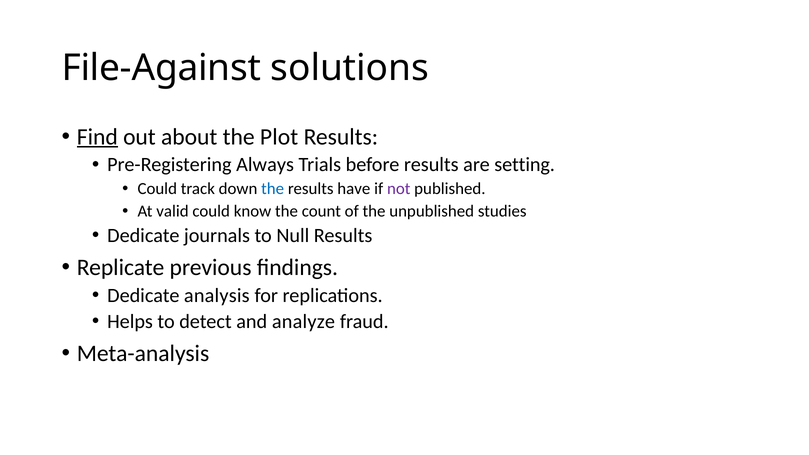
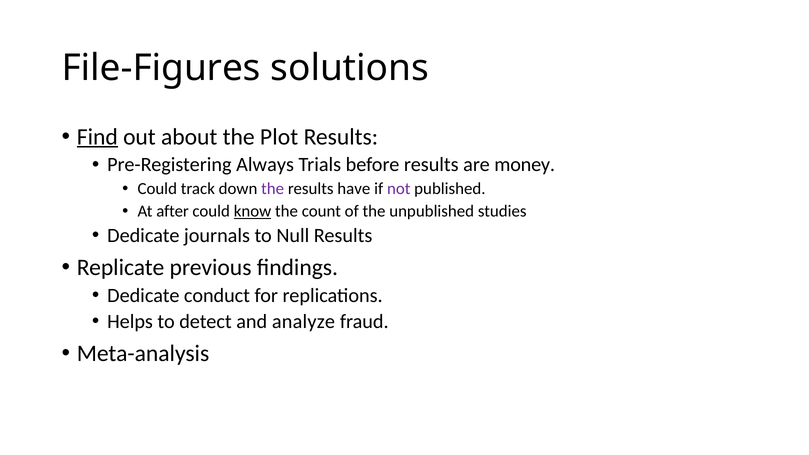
File-Against: File-Against -> File-Figures (161, 68)
setting: setting -> money (525, 165)
the colour: blue -> purple (273, 189)
valid: valid -> after (173, 211)
know underline: none -> present (253, 211)
analysis: analysis -> conduct (217, 295)
